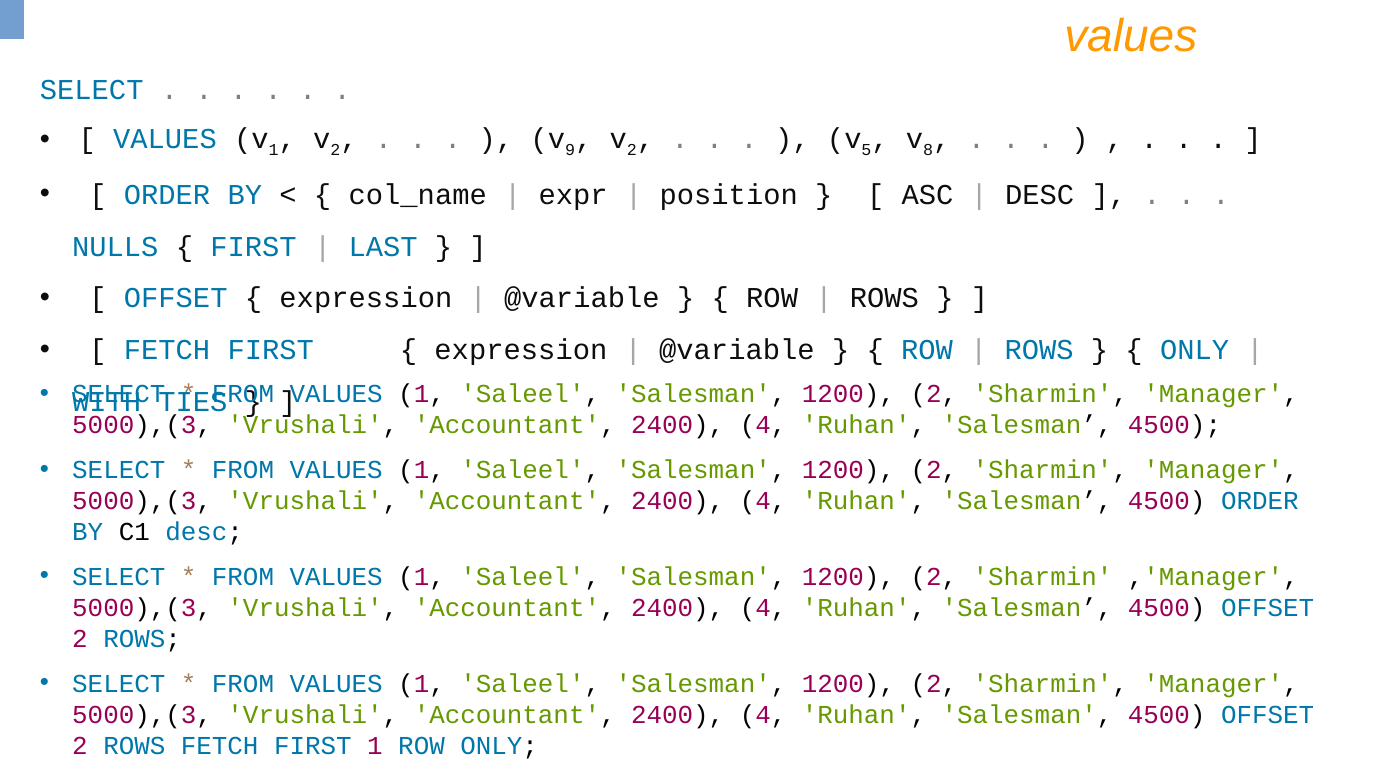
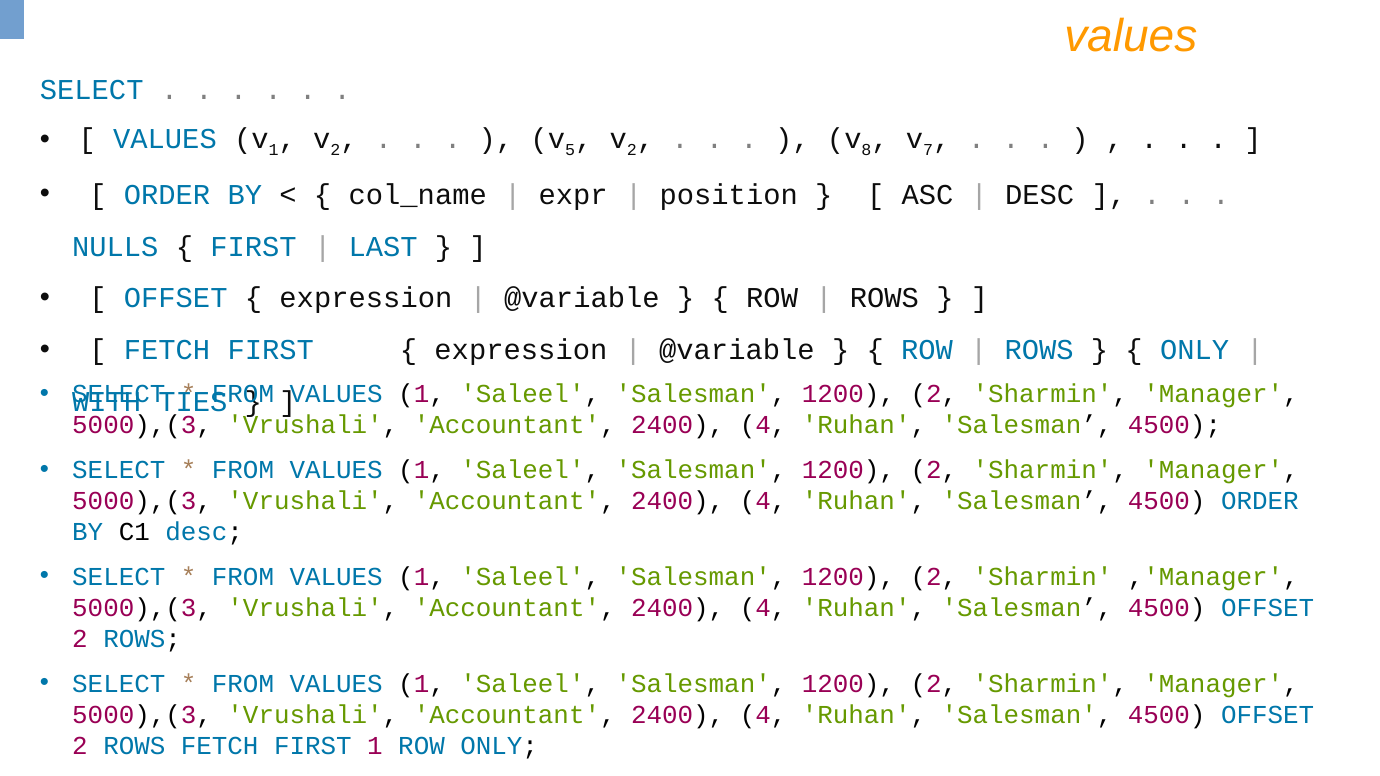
9: 9 -> 5 (570, 150)
5: 5 -> 8 (866, 150)
8: 8 -> 7 (928, 150)
